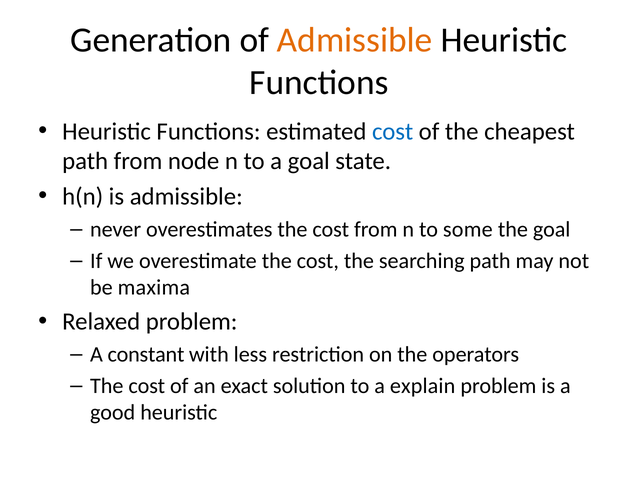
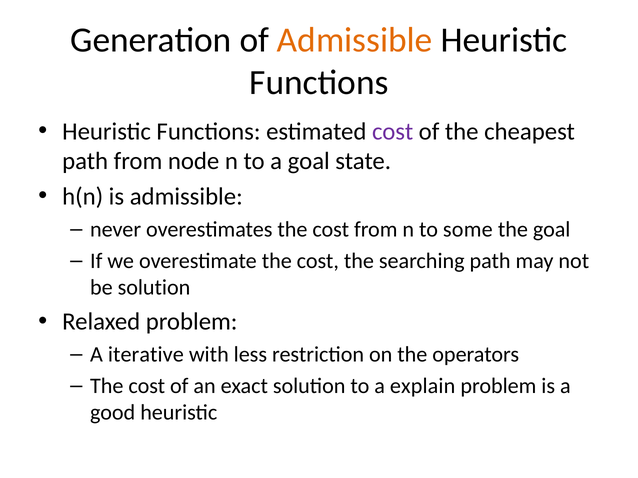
cost colour: blue -> purple (393, 131)
be maxima: maxima -> solution (154, 288)
constant: constant -> iterative (146, 355)
